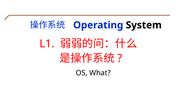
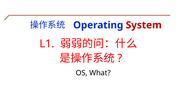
System colour: black -> red (144, 25)
